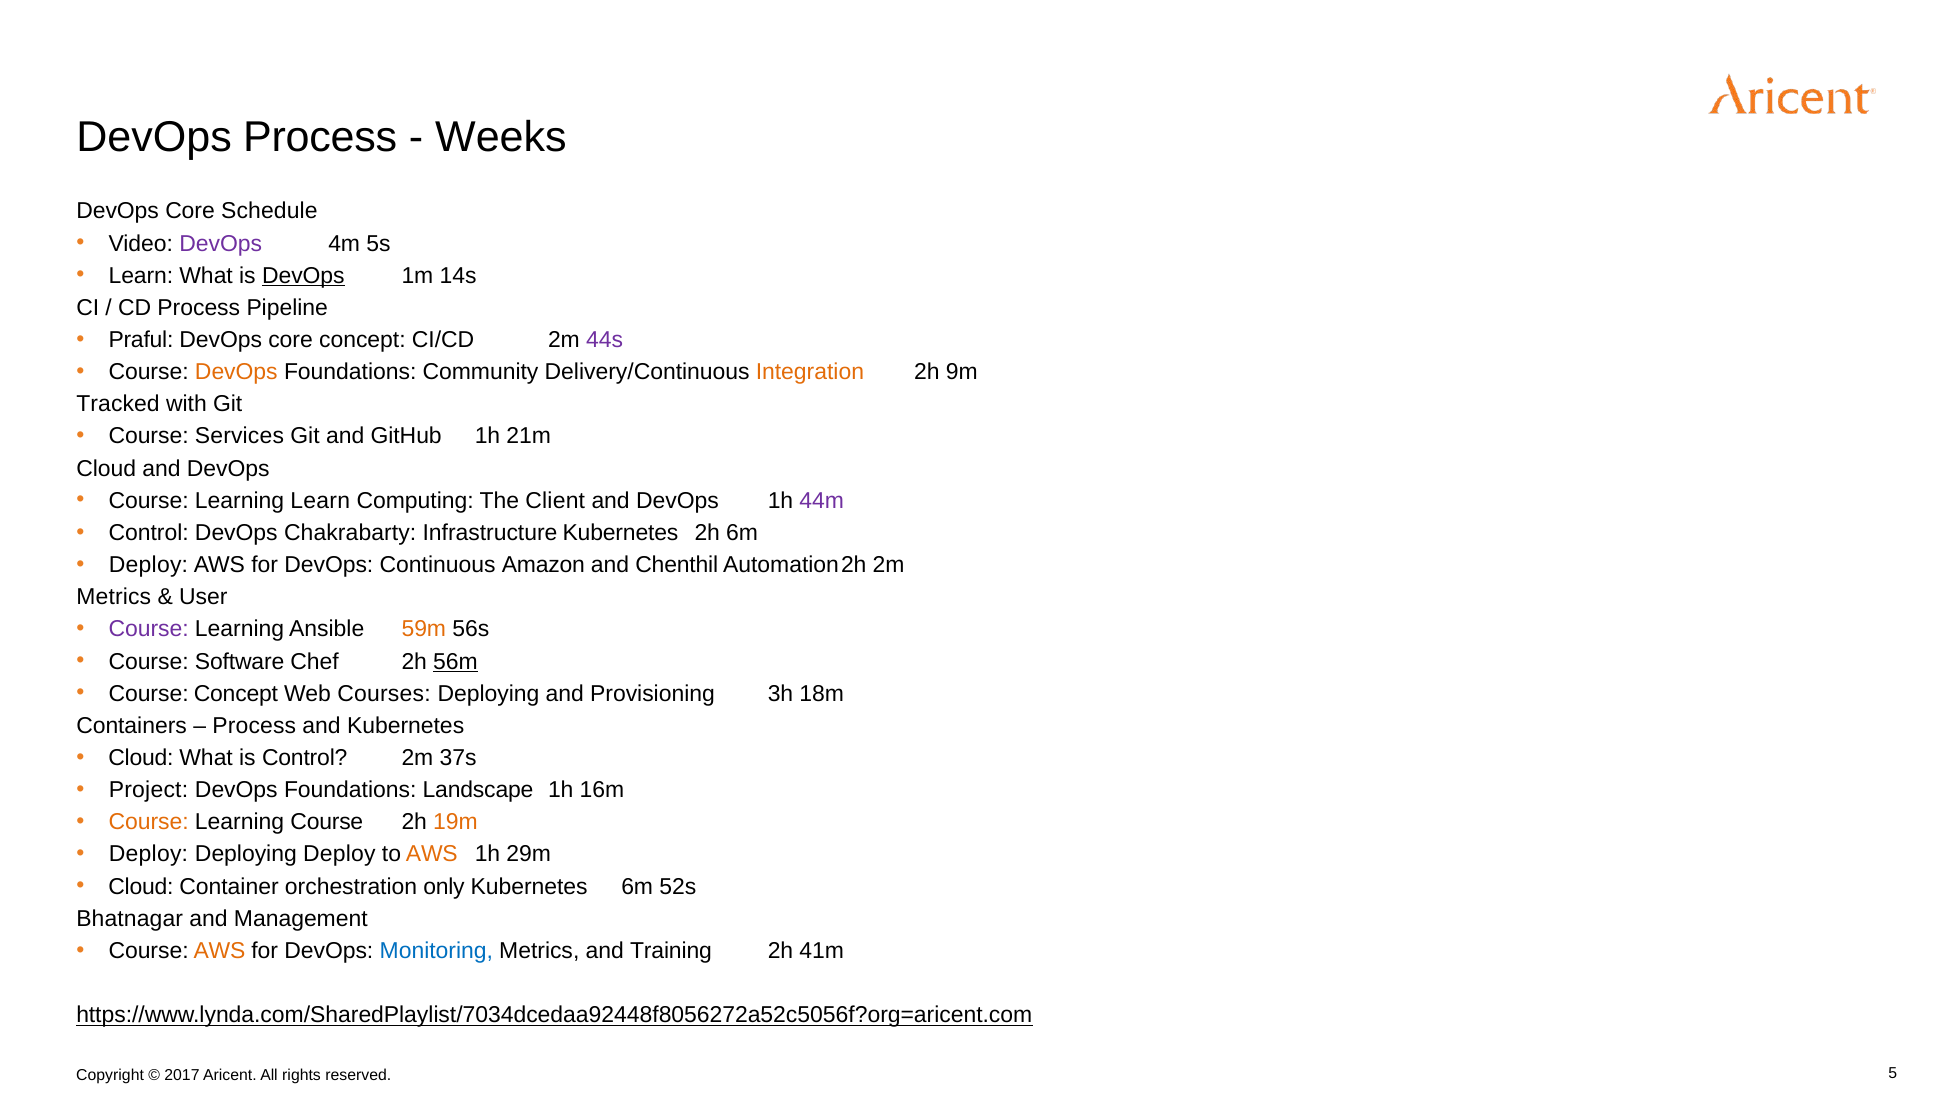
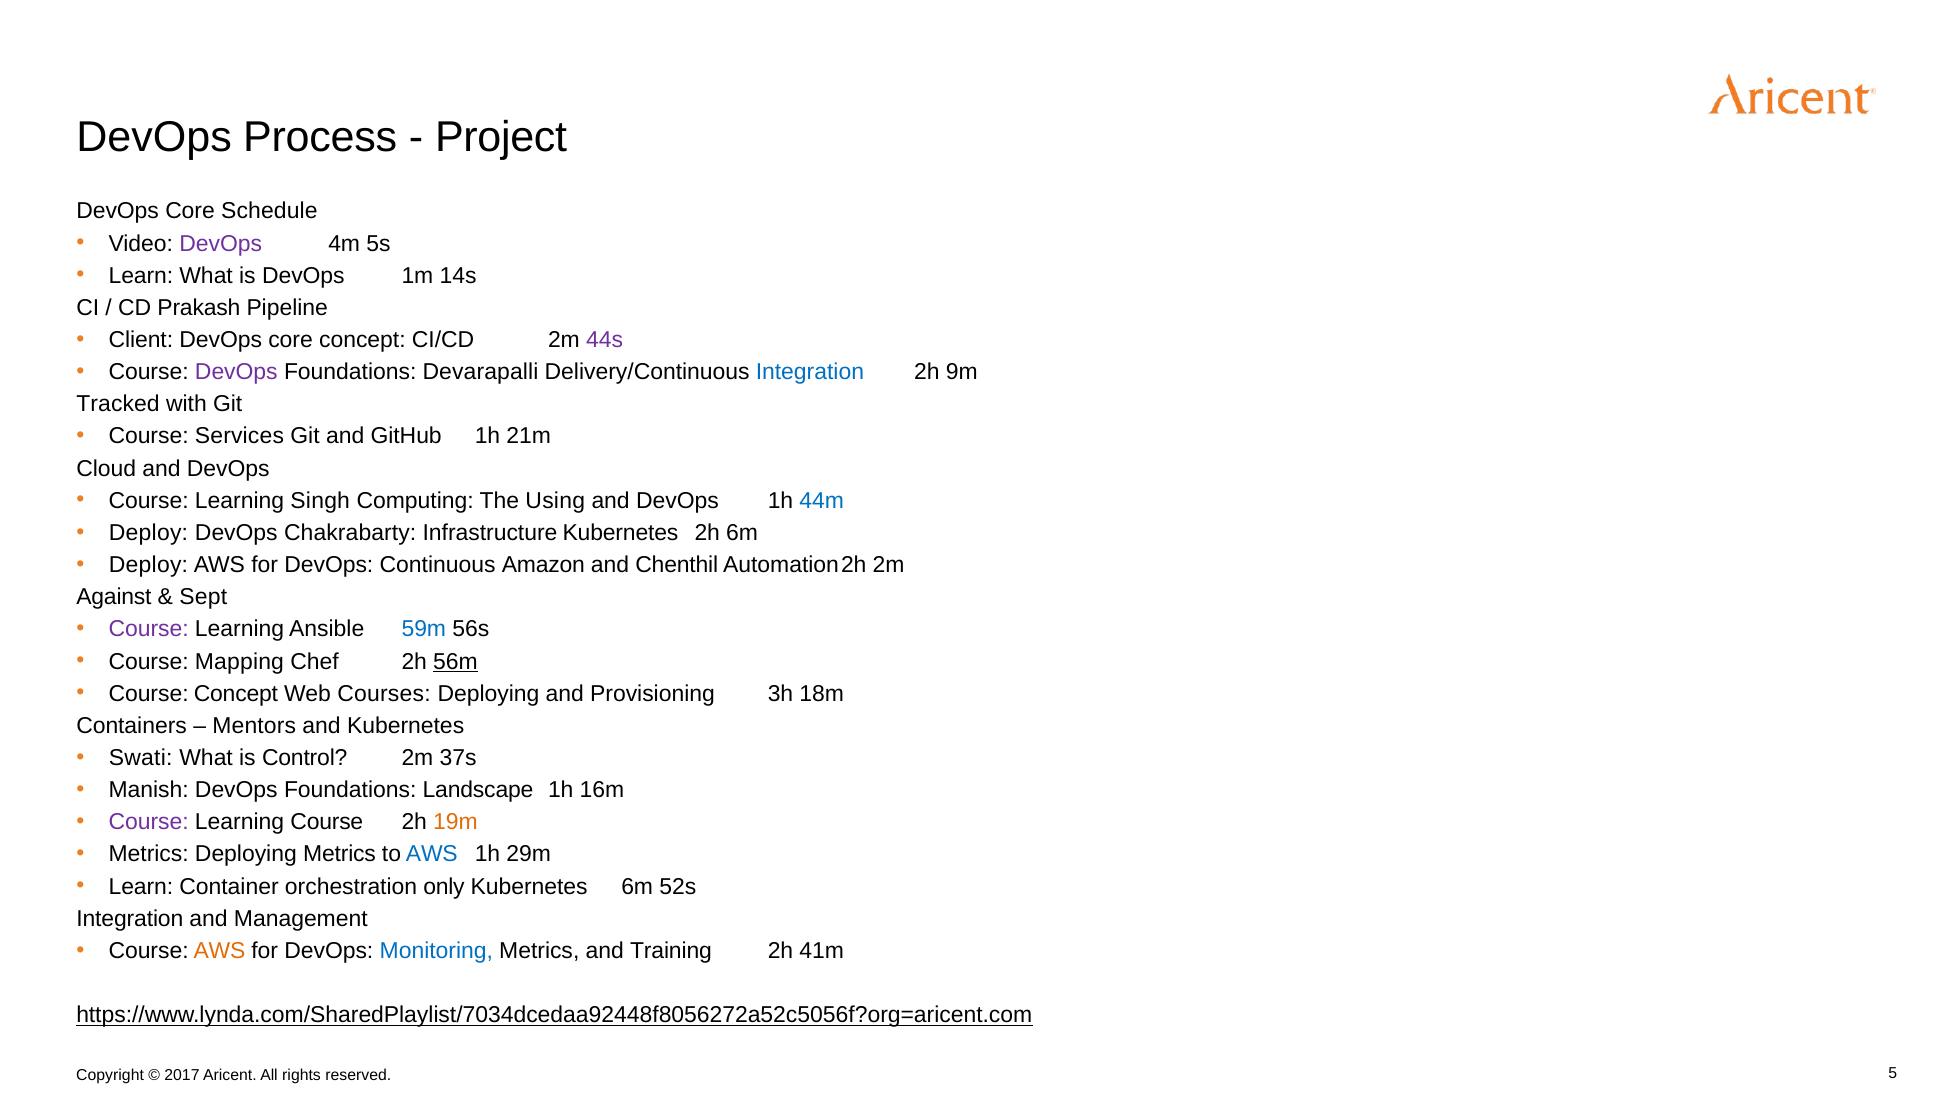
Weeks: Weeks -> Project (501, 137)
DevOps underline: present -> none (303, 275)
CD Process: Process -> Prakash (199, 308)
Praful: Praful -> Client (141, 340)
DevOps colour: orange -> purple (236, 372)
Community: Community -> Devarapalli (480, 372)
Integration colour: orange -> blue (810, 372)
Learning Learn: Learn -> Singh (320, 500)
Client: Client -> Using (555, 500)
44m colour: purple -> blue (822, 500)
Control: Control -> Deploy (149, 533)
Metrics: Metrics -> Against (114, 597)
User: User -> Sept (203, 597)
59m colour: orange -> blue (424, 629)
Software: Software -> Mapping (239, 661)
Process: Process -> Mentors (254, 725)
Cloud: Cloud -> Swati (141, 758)
Project: Project -> Manish (149, 790)
Course colour: orange -> purple (149, 822)
Deploy: Deploy -> Metrics (149, 854)
Deploying Deploy: Deploy -> Metrics (340, 854)
AWS colour: orange -> blue (432, 854)
Cloud: Cloud -> Learn (141, 886)
Bhatnagar: Bhatnagar -> Integration (130, 918)
